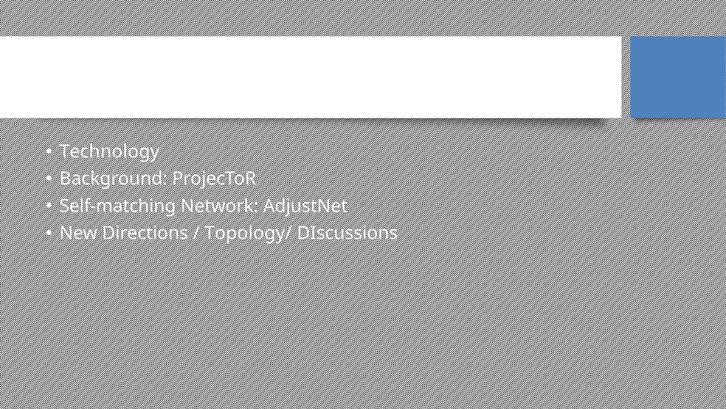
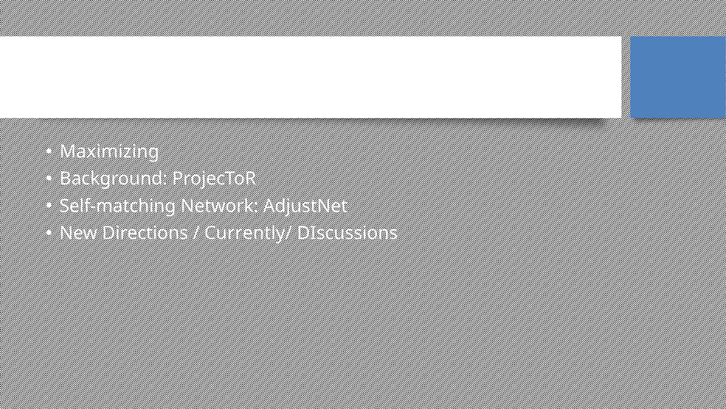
Technology: Technology -> Maximizing (109, 152)
Topology/: Topology/ -> Currently/ (248, 233)
